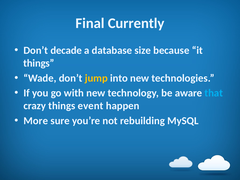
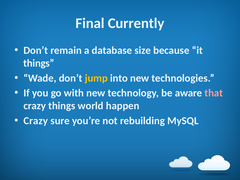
decade: decade -> remain (66, 50)
that colour: light blue -> pink (214, 93)
event: event -> world (91, 106)
More: More -> Crazy (36, 121)
